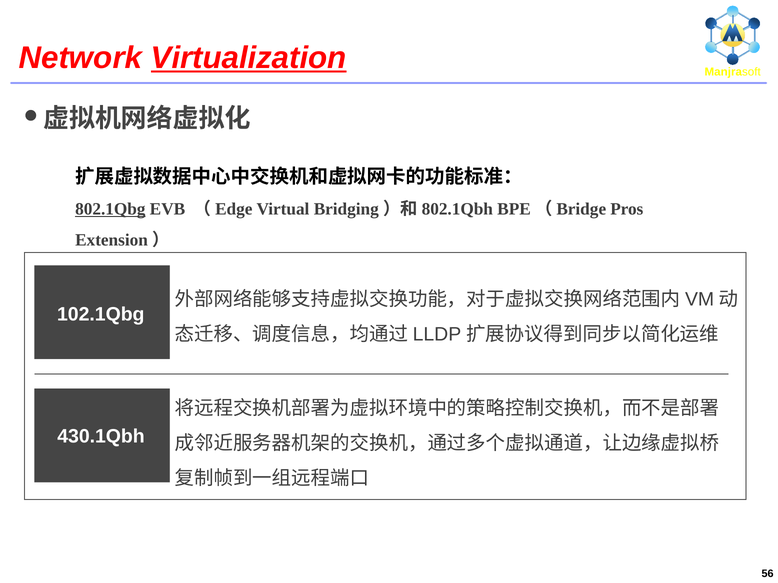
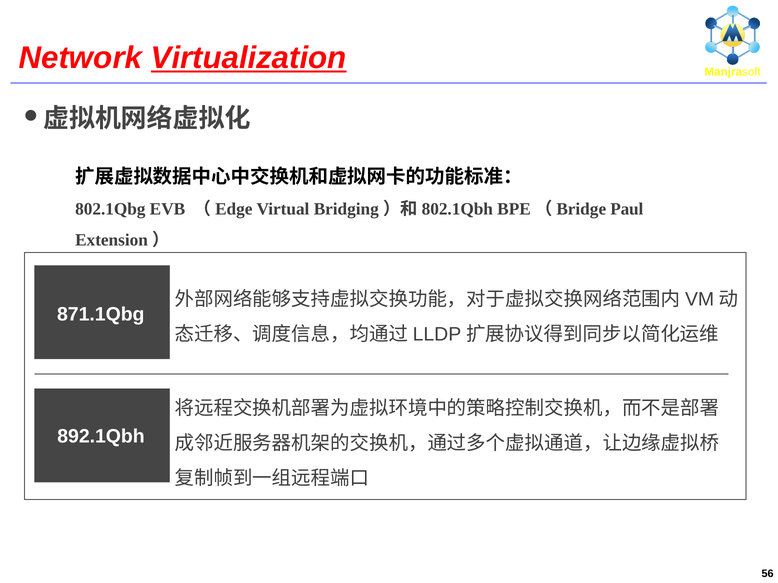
802.1Qbg underline: present -> none (110, 209)
Pros: Pros -> Paul (627, 209)
102.1Qbg: 102.1Qbg -> 871.1Qbg (101, 315)
430.1Qbh: 430.1Qbh -> 892.1Qbh (101, 437)
